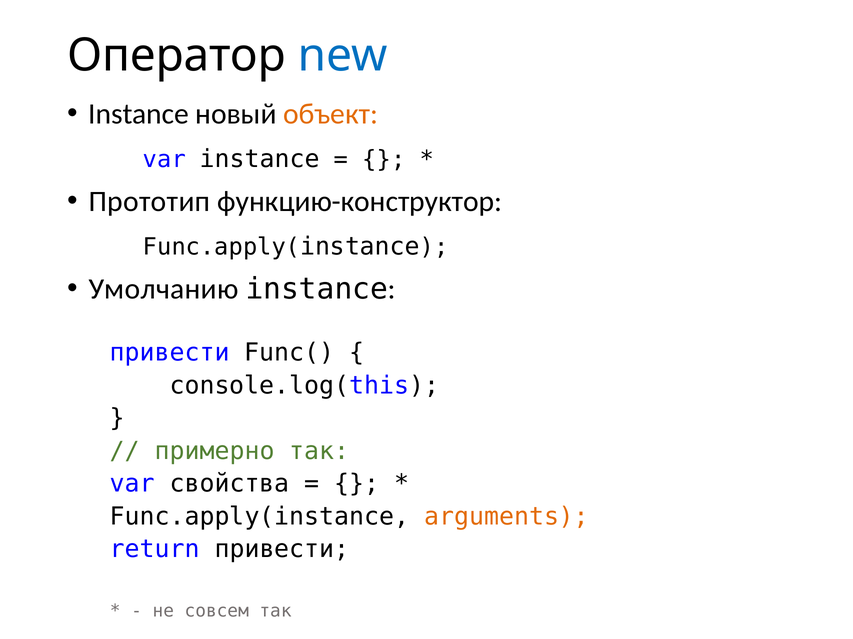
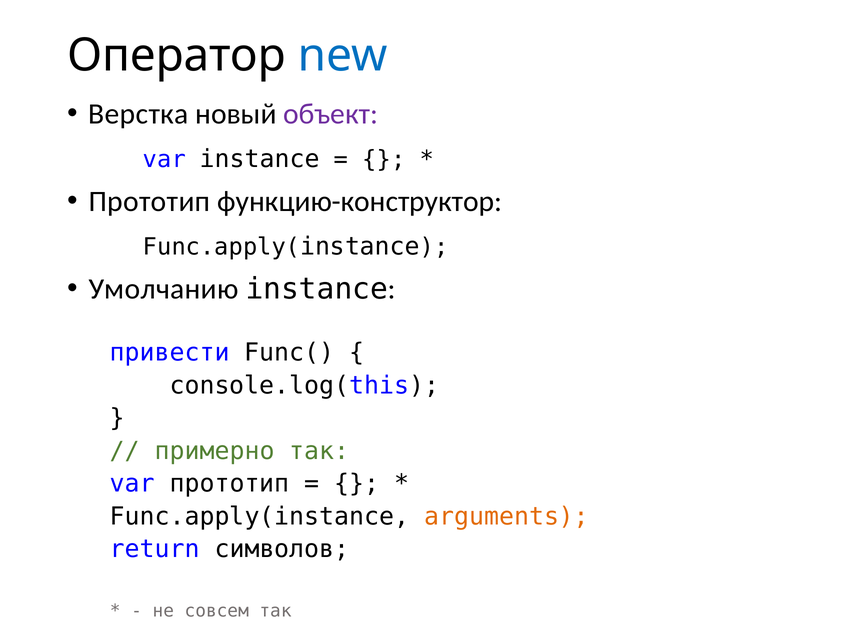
Instance: Instance -> Верстка (138, 114)
объект colour: orange -> purple (331, 114)
var свойства: свойства -> прототип (230, 484)
return привести: привести -> символов (282, 550)
